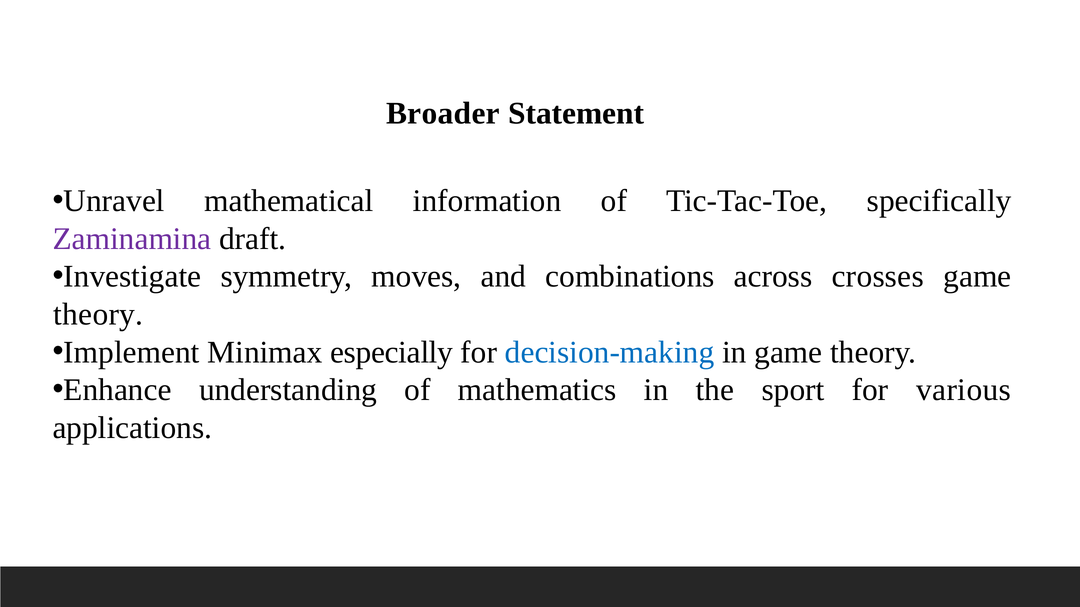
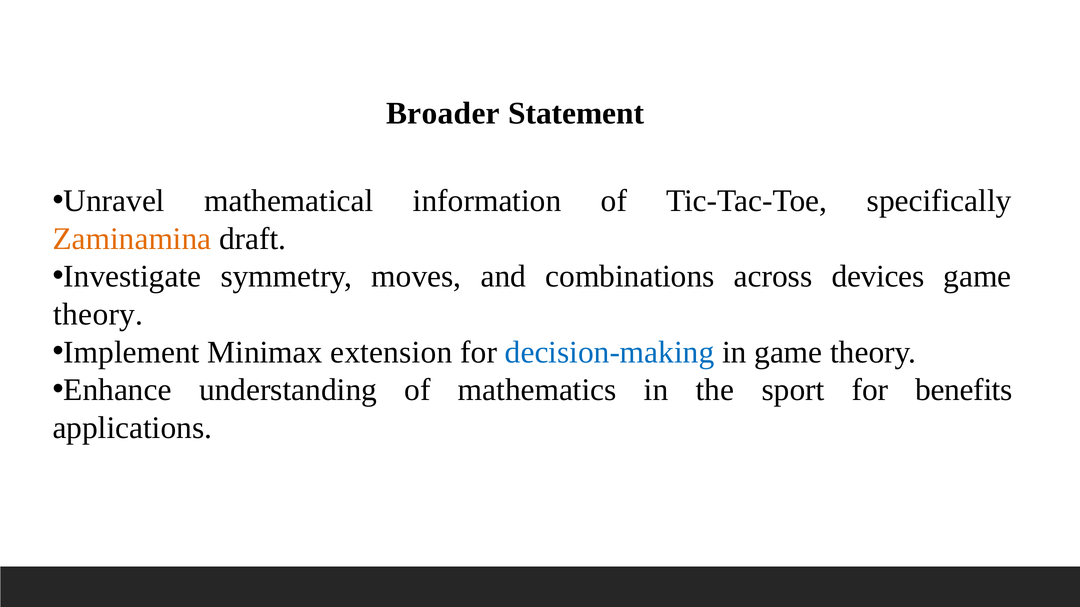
Zaminamina colour: purple -> orange (132, 239)
crosses: crosses -> devices (878, 277)
especially: especially -> extension (391, 352)
various: various -> benefits (964, 390)
